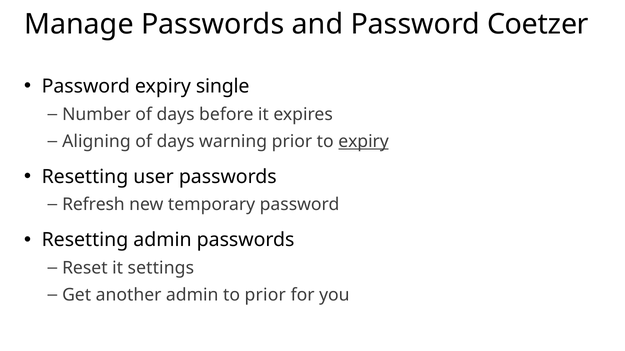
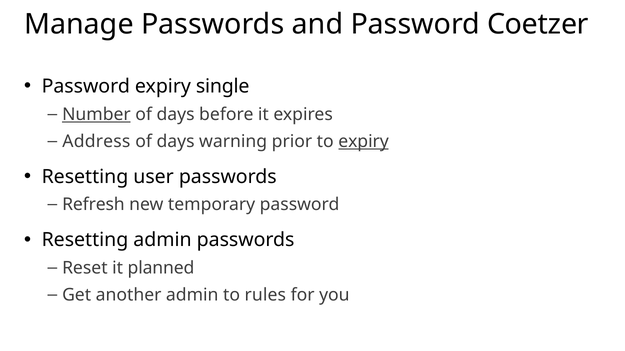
Number underline: none -> present (96, 115)
Aligning: Aligning -> Address (96, 142)
settings: settings -> planned (161, 268)
to prior: prior -> rules (265, 295)
